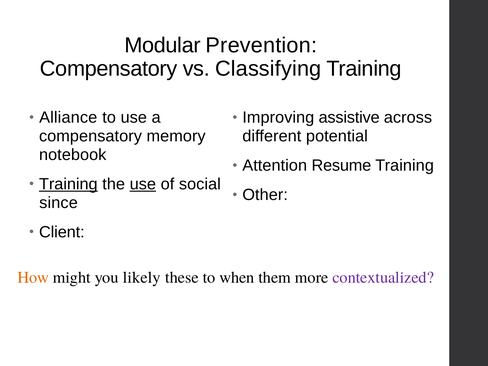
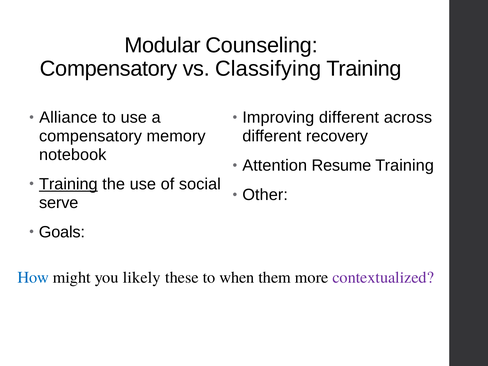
Prevention: Prevention -> Counseling (262, 45)
Improving assistive: assistive -> different (349, 118)
potential: potential -> recovery (337, 136)
use underline: present -> none (143, 184)
since: since -> serve (59, 203)
Client: Client -> Goals (62, 232)
How colour: orange -> blue (33, 278)
